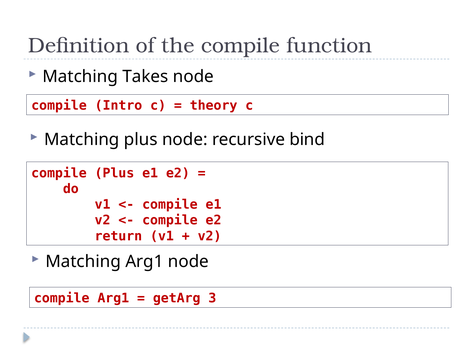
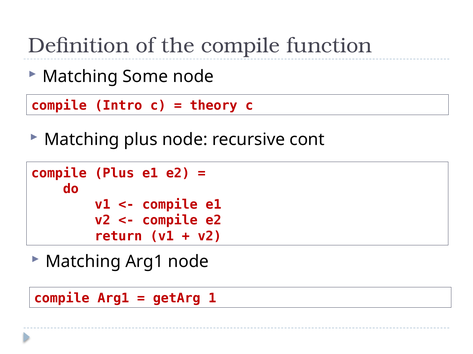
Takes: Takes -> Some (145, 77)
bind: bind -> cont (307, 140)
3: 3 -> 1 (212, 299)
